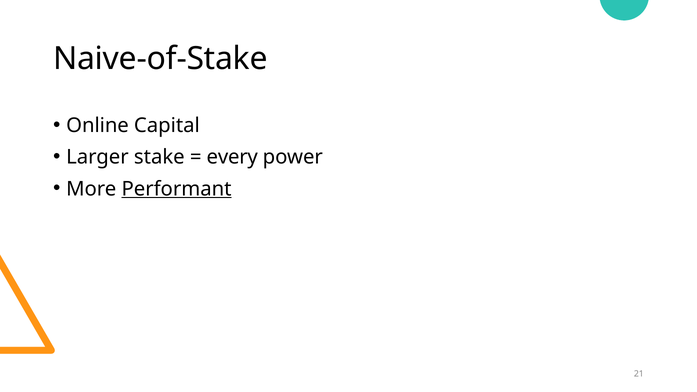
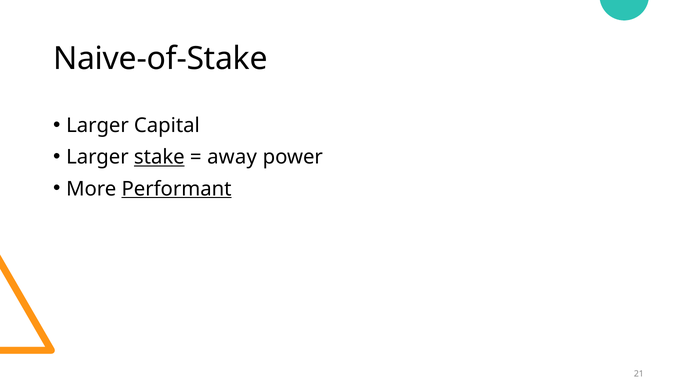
Online: Online -> Larger (98, 125)
stake underline: none -> present (159, 157)
every: every -> away (232, 157)
